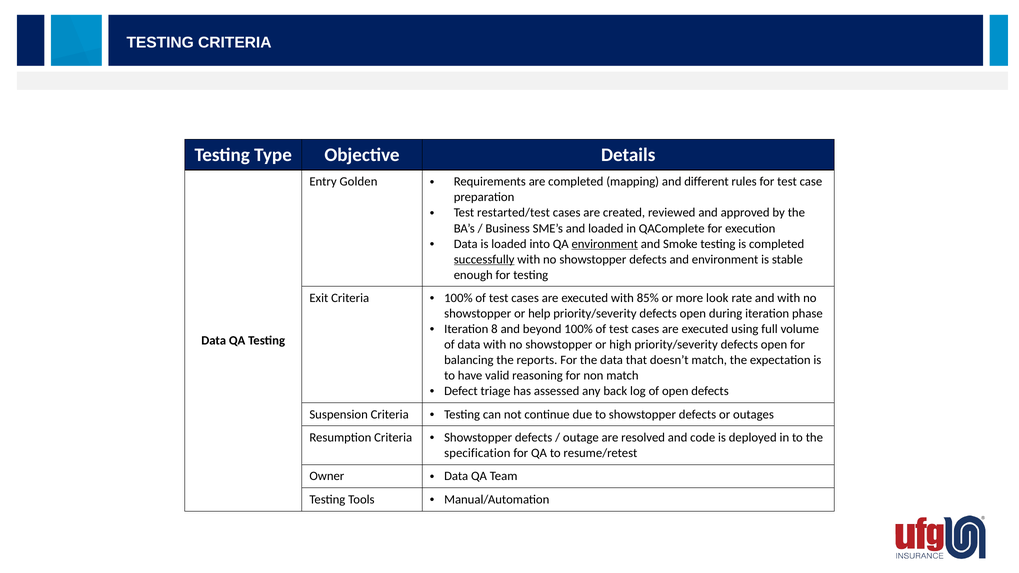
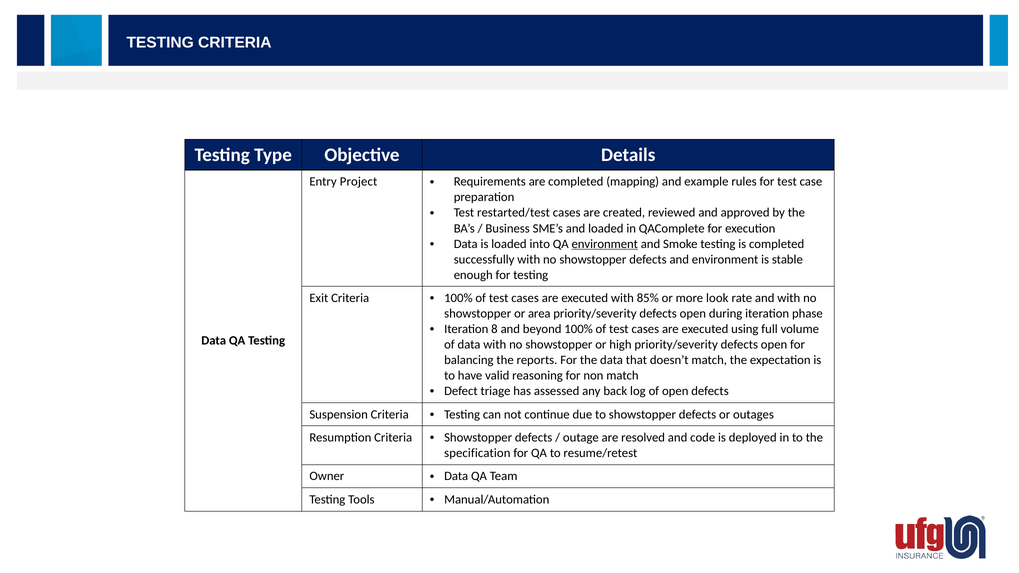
Golden: Golden -> Project (359, 182)
different: different -> example (706, 182)
successfully underline: present -> none (484, 259)
help: help -> area (539, 314)
